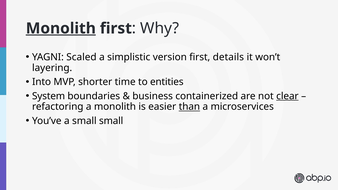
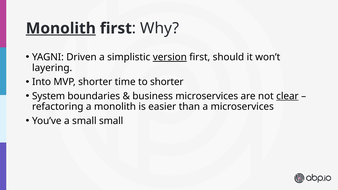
Scaled: Scaled -> Driven (81, 57)
version underline: none -> present (170, 57)
details: details -> should (228, 57)
to entities: entities -> shorter (167, 82)
business containerized: containerized -> microservices (207, 96)
than underline: present -> none (189, 107)
